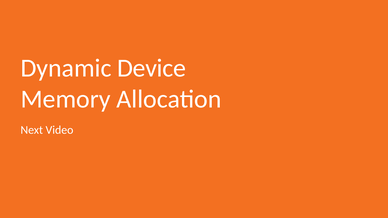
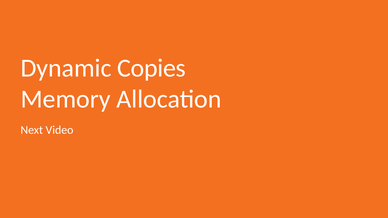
Device: Device -> Copies (151, 68)
